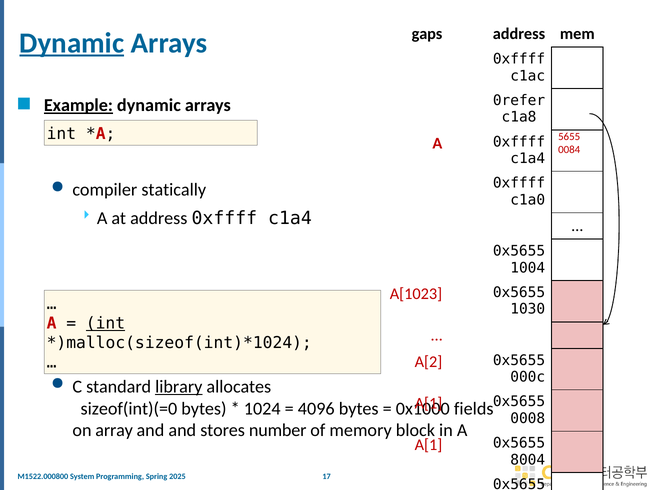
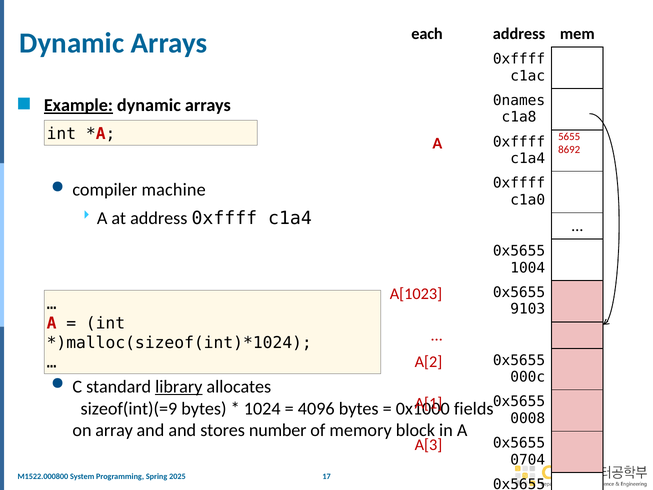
gaps: gaps -> each (427, 34)
Dynamic underline: present -> none (72, 43)
0refer: 0refer -> 0names (519, 100)
0084: 0084 -> 8692 (569, 150)
statically: statically -> machine (174, 190)
1030: 1030 -> 9103 (528, 309)
int underline: present -> none (105, 323)
sizeof(int)(=0: sizeof(int)(=0 -> sizeof(int)(=9 (129, 408)
A[1: A[1 -> A[3 (428, 444)
8004: 8004 -> 0704 (528, 460)
